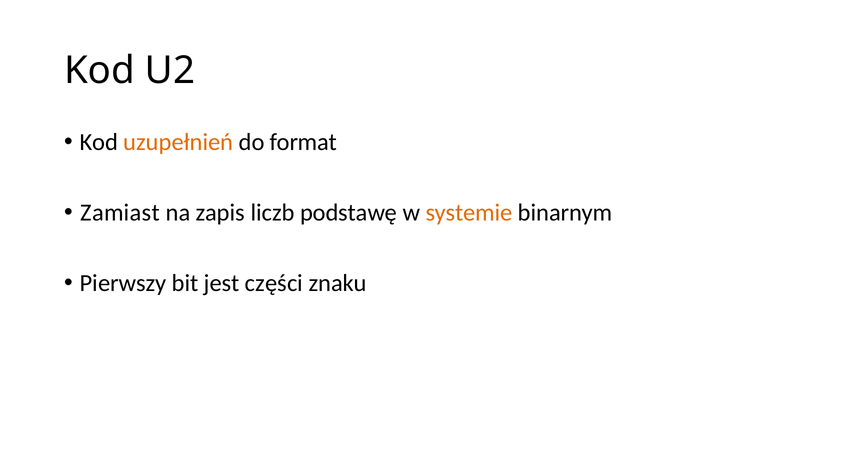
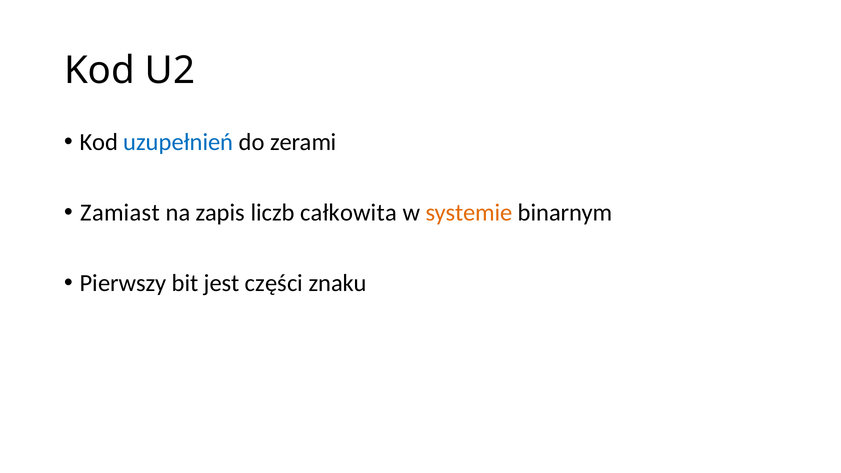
uzupełnień colour: orange -> blue (178, 142)
format: format -> zerami (303, 142)
podstawę: podstawę -> całkowita (349, 213)
